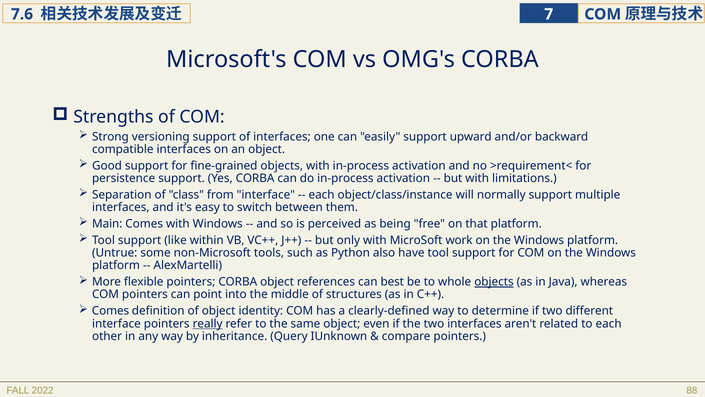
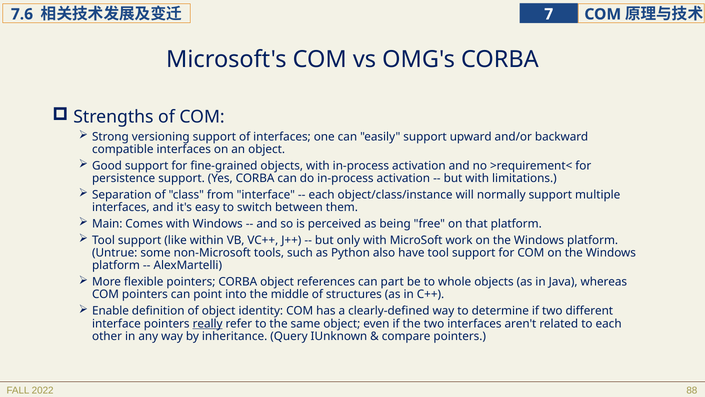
best: best -> part (392, 282)
objects underline: present -> none (494, 282)
Comes: Comes -> Enable (110, 311)
